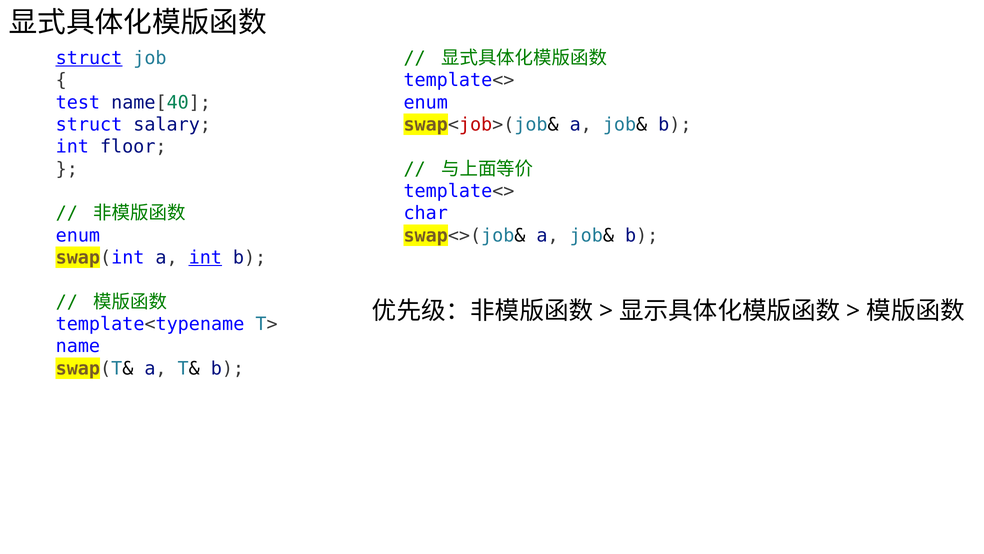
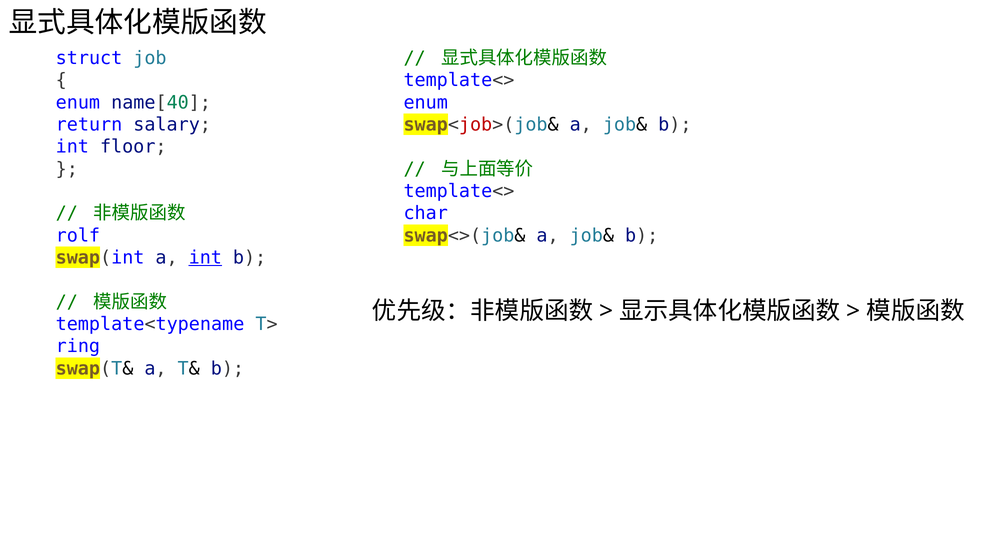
struct underline: present -> none (89, 58)
test: test -> enum (78, 102)
struct: struct -> return (89, 125)
enum: enum -> rolf (78, 235)
name: name -> ring (78, 346)
